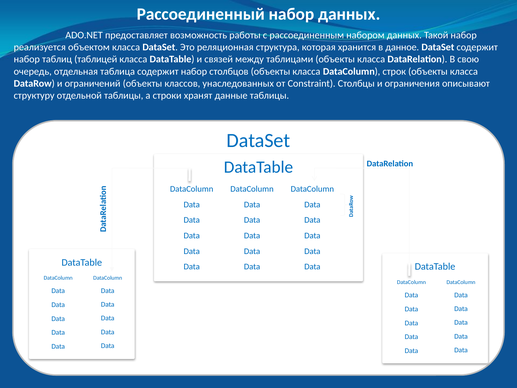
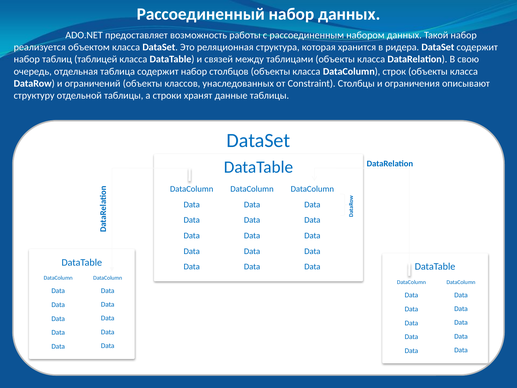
данное: данное -> ридера (402, 47)
